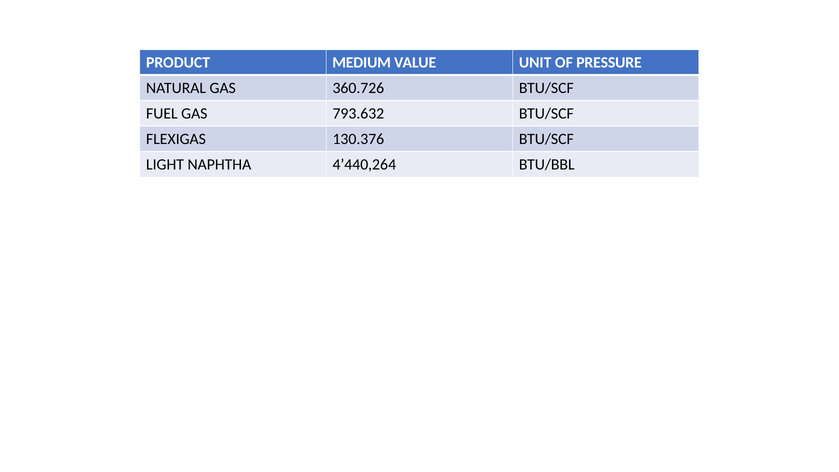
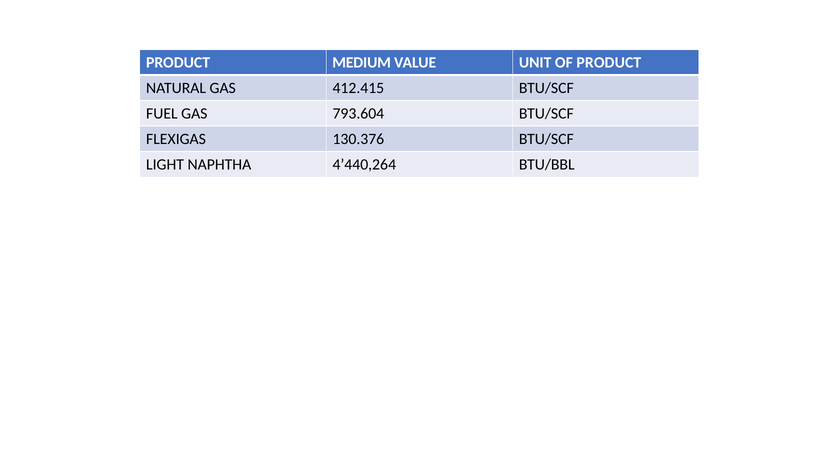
OF PRESSURE: PRESSURE -> PRODUCT (609, 62)
360.726: 360.726 -> 412.415 (358, 88)
793.632: 793.632 -> 793.604 (358, 113)
